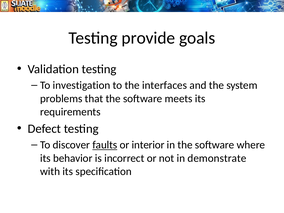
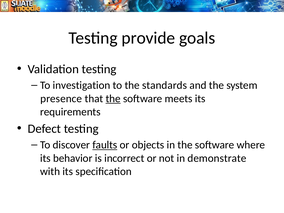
interfaces: interfaces -> standards (165, 85)
problems: problems -> presence (61, 99)
the underline: none -> present (113, 99)
interior: interior -> objects (148, 145)
